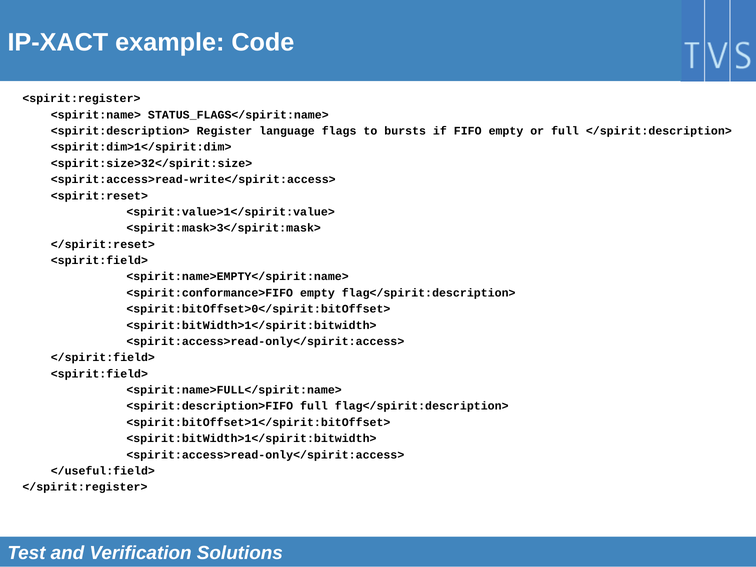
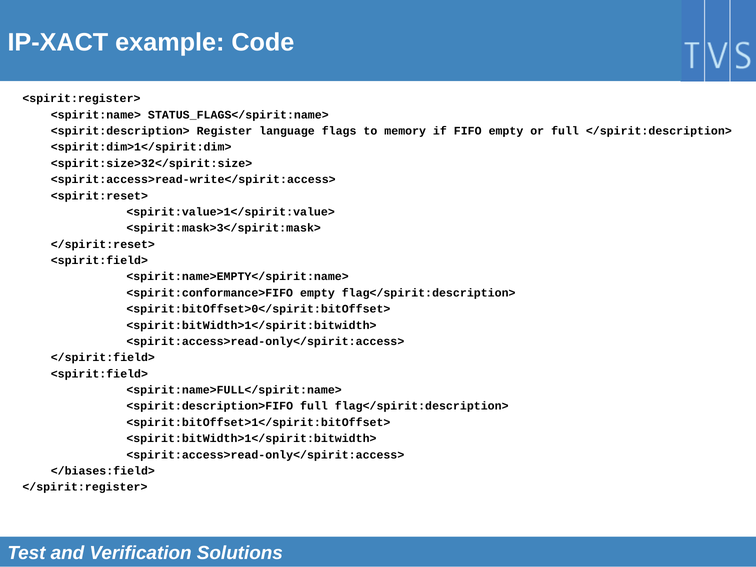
bursts: bursts -> memory (405, 131)
</useful:field>: </useful:field> -> </biases:field> (103, 471)
